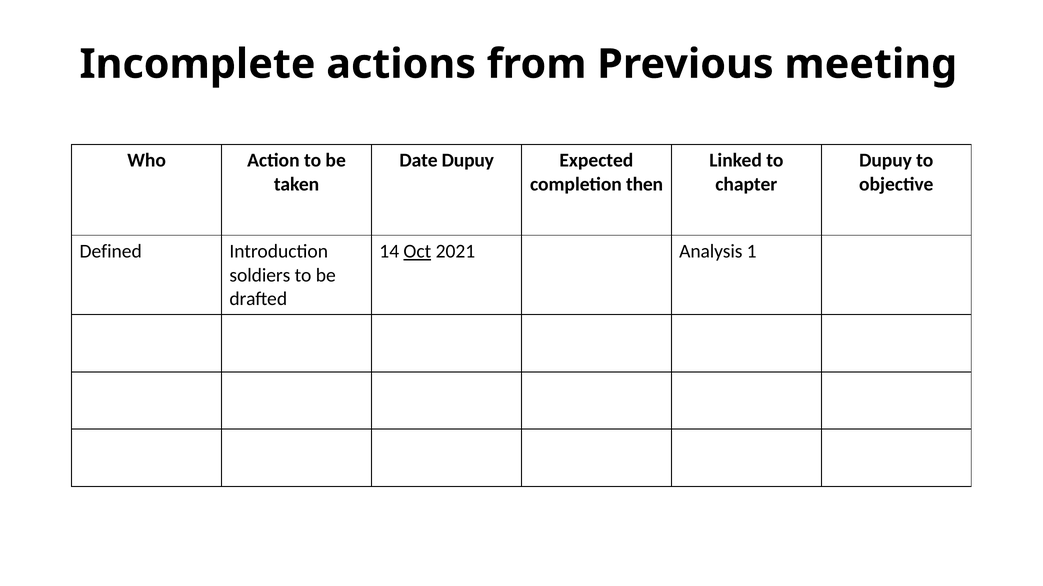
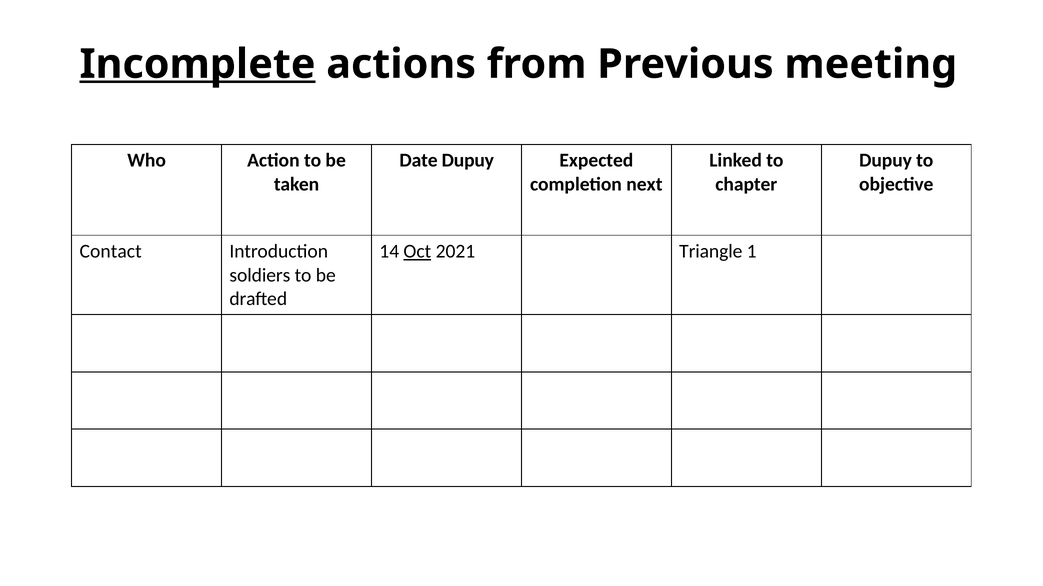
Incomplete underline: none -> present (198, 64)
then: then -> next (644, 185)
Defined: Defined -> Contact (111, 252)
Analysis: Analysis -> Triangle (711, 252)
